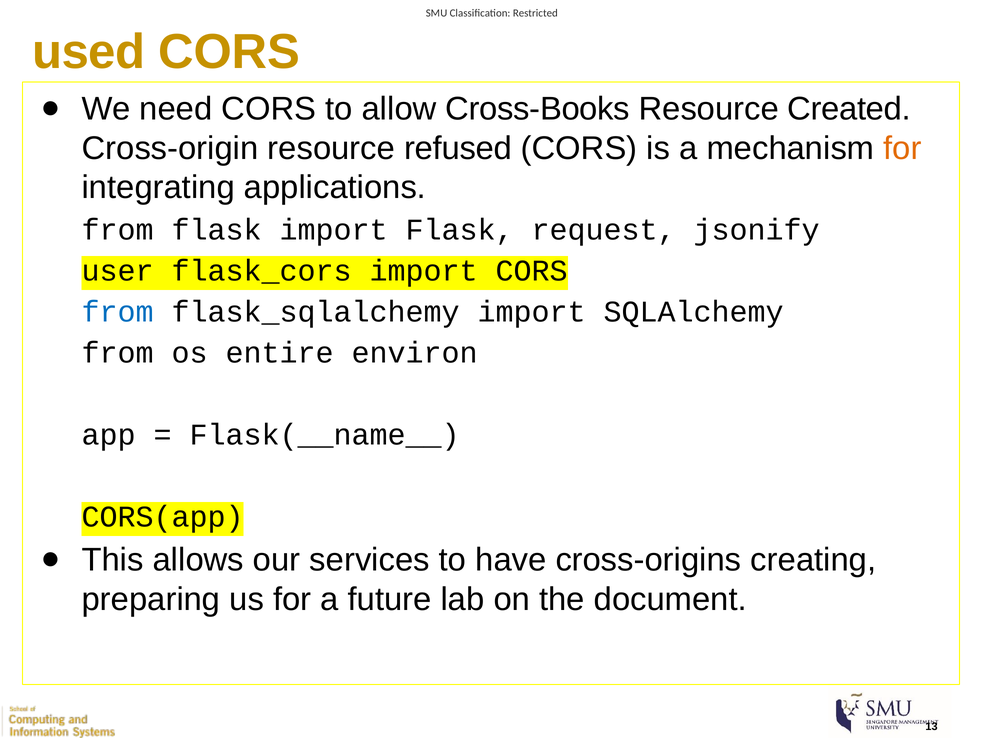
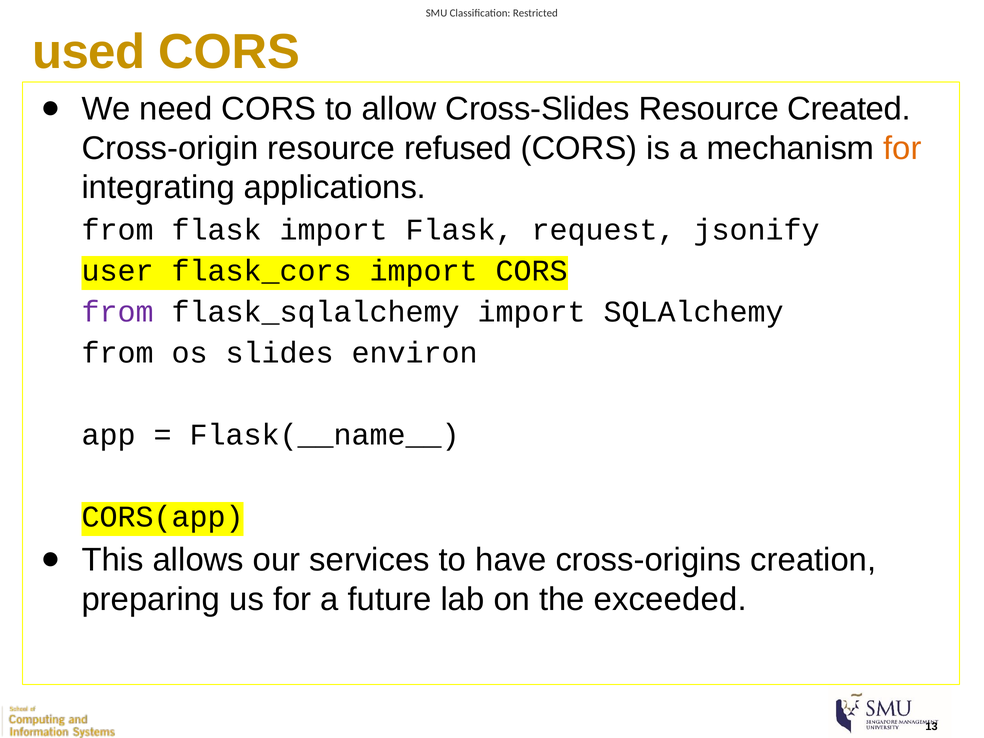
Cross-Books: Cross-Books -> Cross-Slides (538, 109)
from colour: blue -> purple (118, 312)
entire: entire -> slides (280, 353)
creating: creating -> creation (813, 560)
document: document -> exceeded (670, 599)
